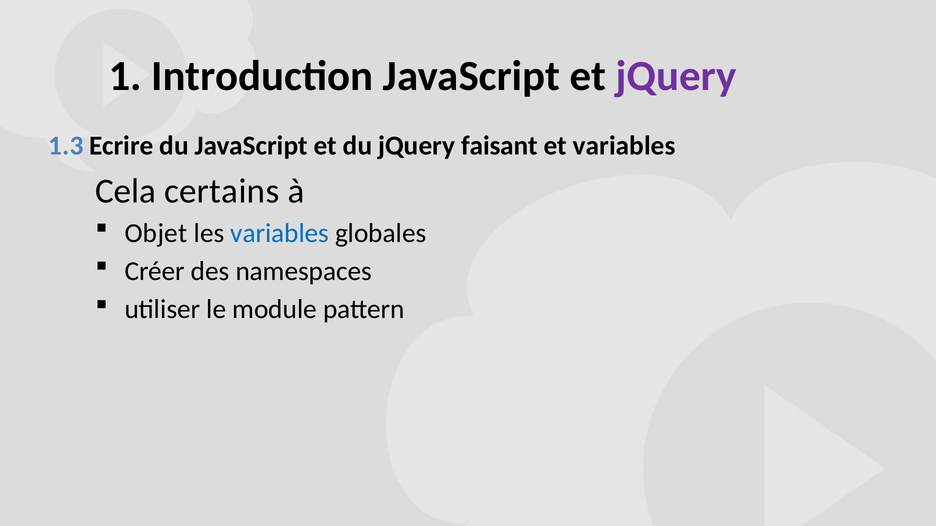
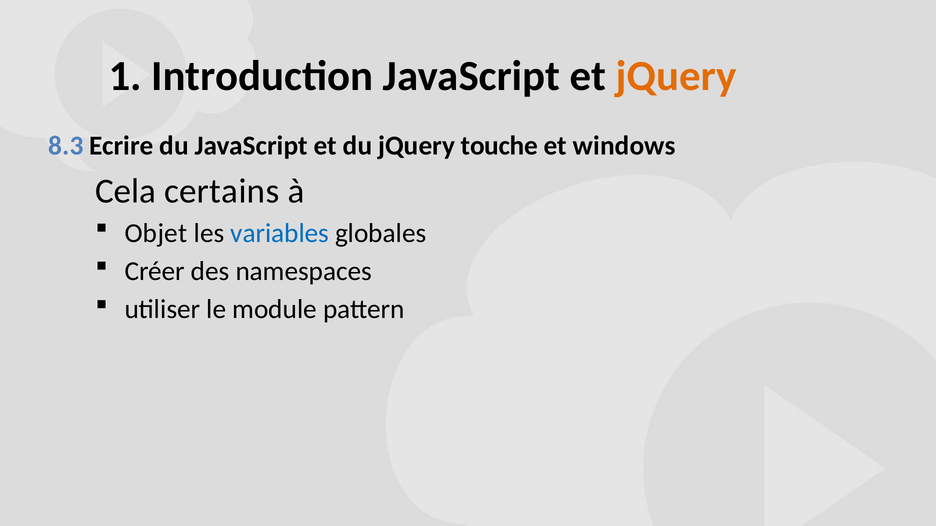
jQuery colour: purple -> orange (676, 76)
1.3: 1.3 -> 8.3 (66, 146)
faisant: faisant -> touche (499, 146)
et variables: variables -> windows (624, 146)
